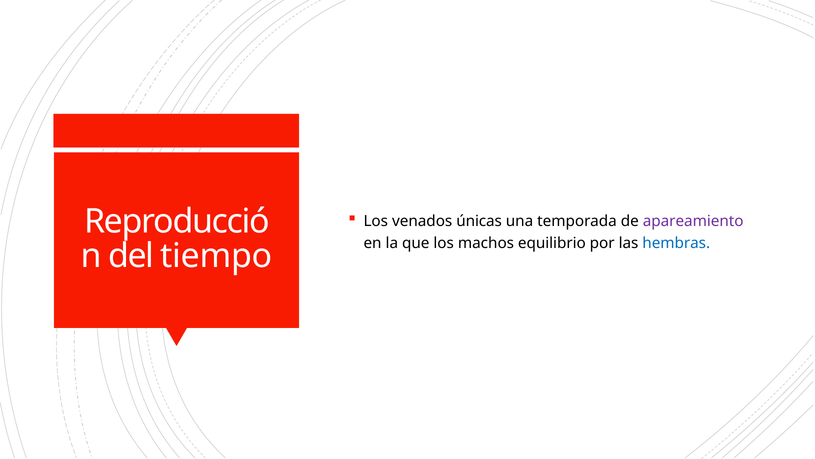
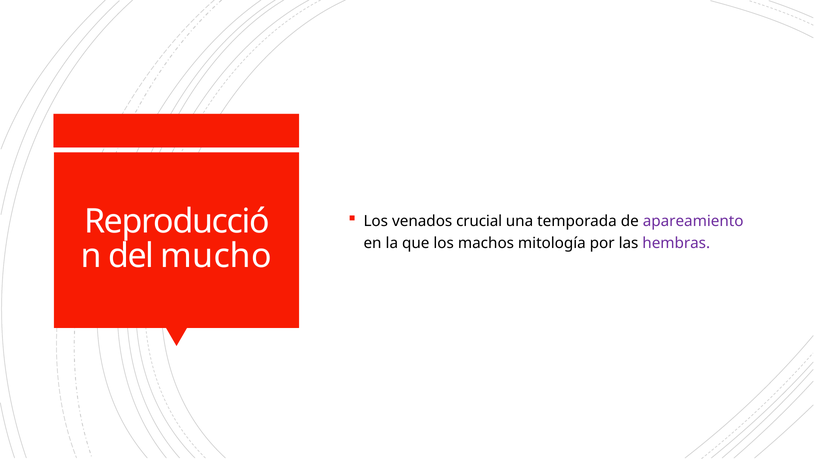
únicas: únicas -> crucial (479, 221)
equilibrio: equilibrio -> mitología (552, 243)
hembras colour: blue -> purple (676, 243)
tiempo: tiempo -> mucho (216, 256)
